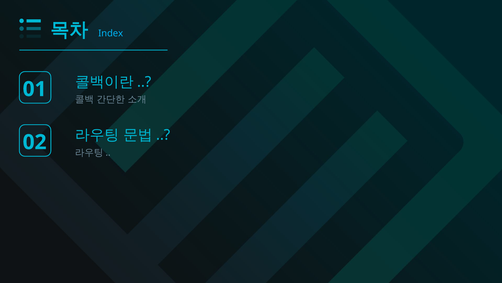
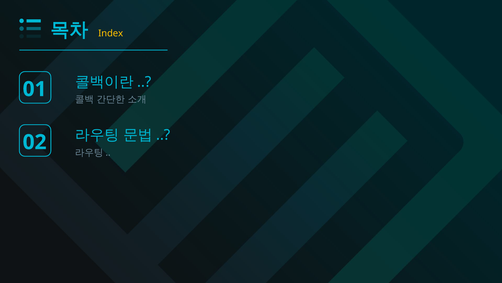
Index colour: light blue -> yellow (111, 33)
